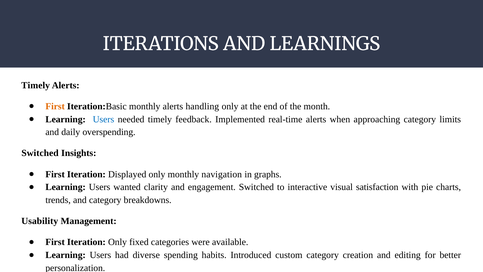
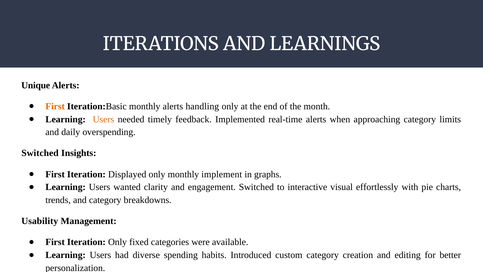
Timely: Timely -> Unique (36, 85)
Users colour: blue -> orange (103, 119)
navigation: navigation -> implement (222, 174)
satisfaction: satisfaction -> effortlessly (377, 187)
